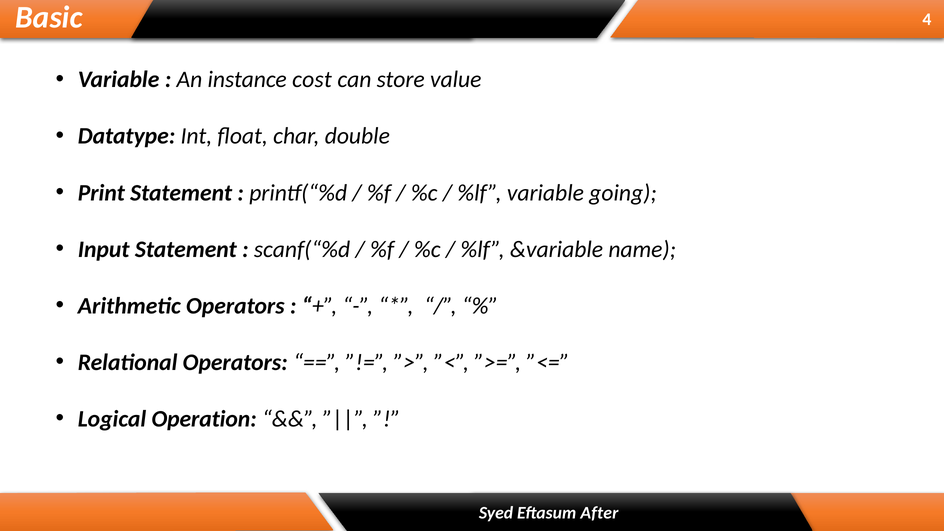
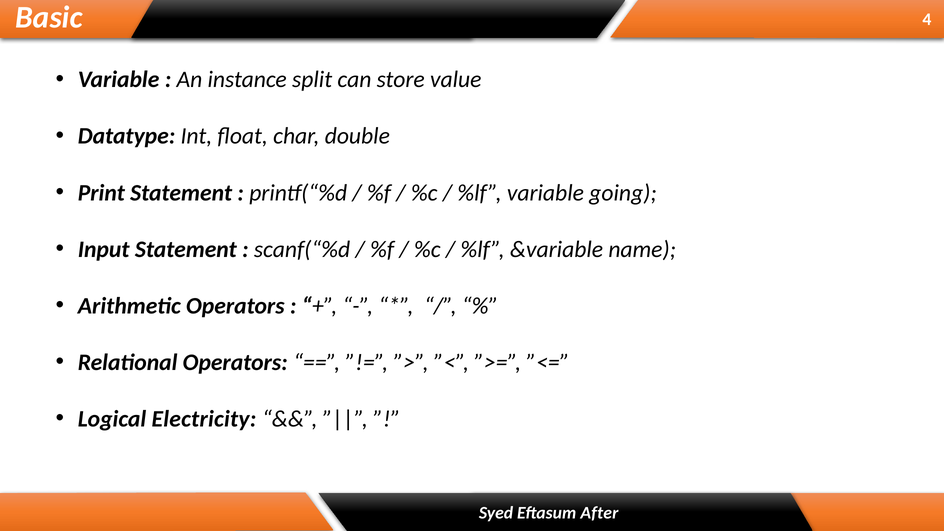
cost: cost -> split (312, 80)
Operation: Operation -> Electricity (204, 419)
